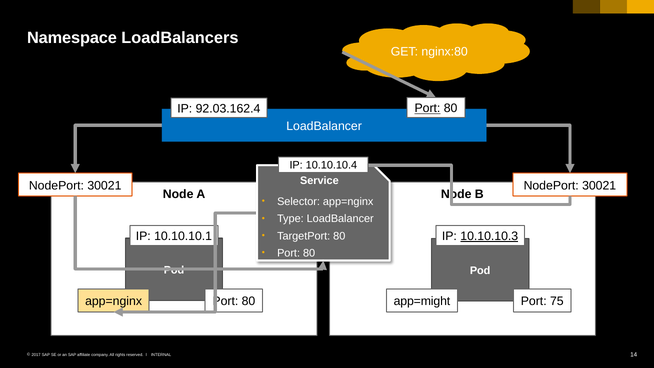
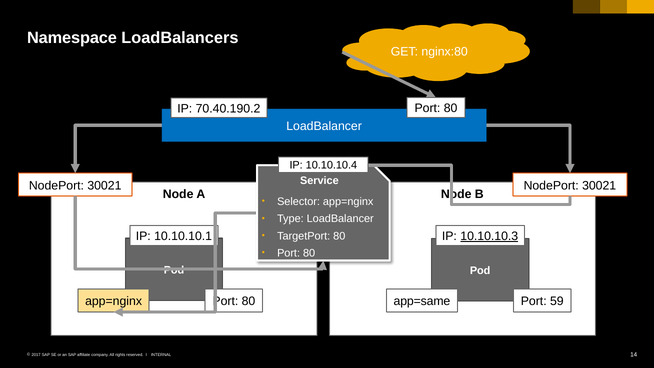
Port underline: present -> none (427, 108)
92.03.162.4: 92.03.162.4 -> 70.40.190.2 (228, 108)
app=might: app=might -> app=same (422, 301)
75: 75 -> 59 (557, 301)
